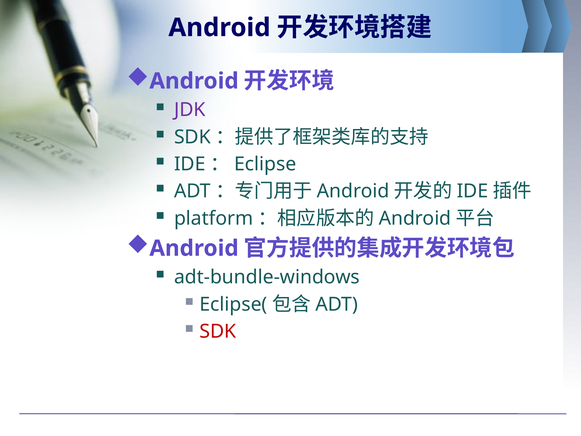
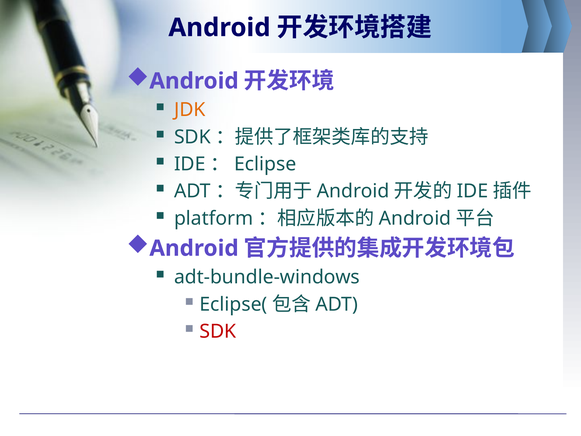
JDK colour: purple -> orange (190, 110)
